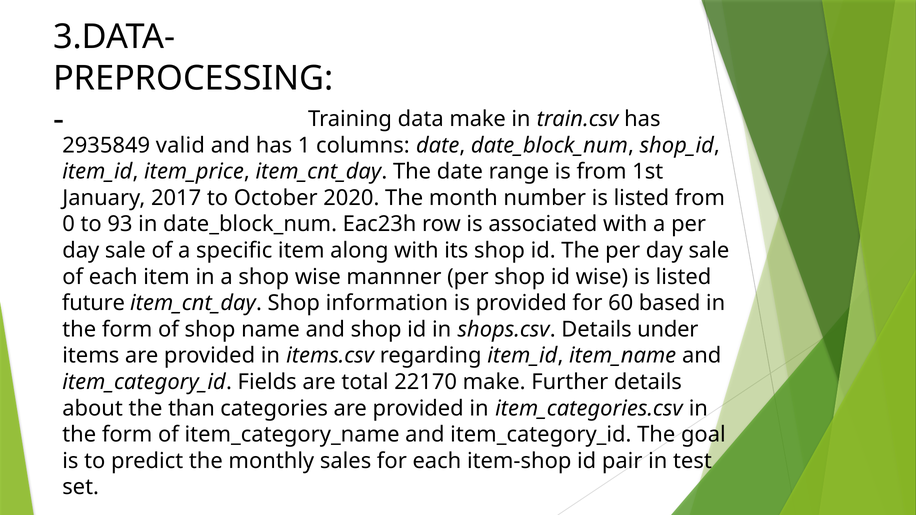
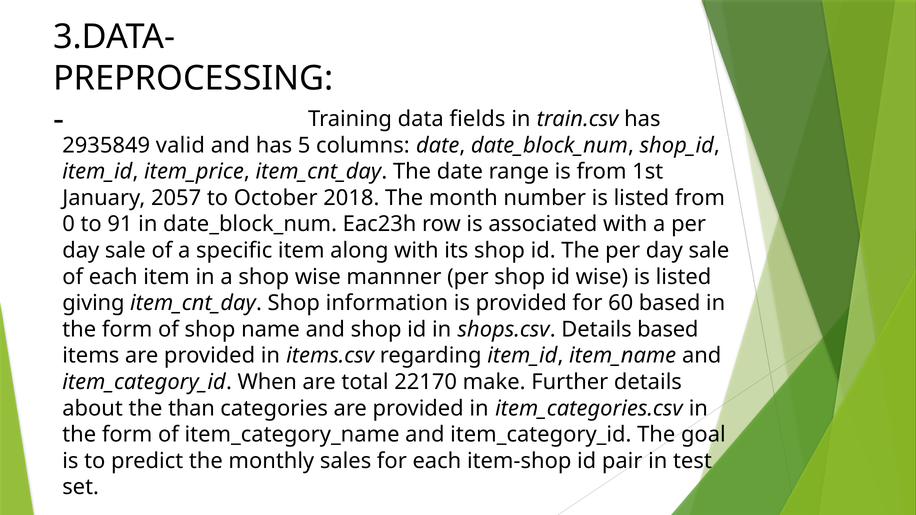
data make: make -> fields (477, 119)
1: 1 -> 5 (304, 145)
2017: 2017 -> 2057 (176, 198)
2020: 2020 -> 2018 (351, 198)
93: 93 -> 91 (120, 224)
future: future -> giving (93, 303)
Details under: under -> based (668, 330)
Fields: Fields -> When (267, 382)
